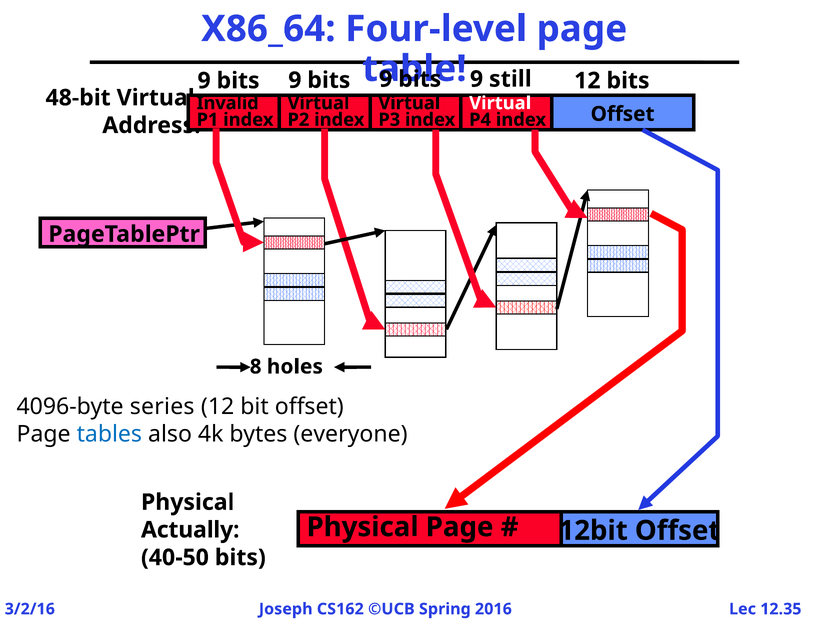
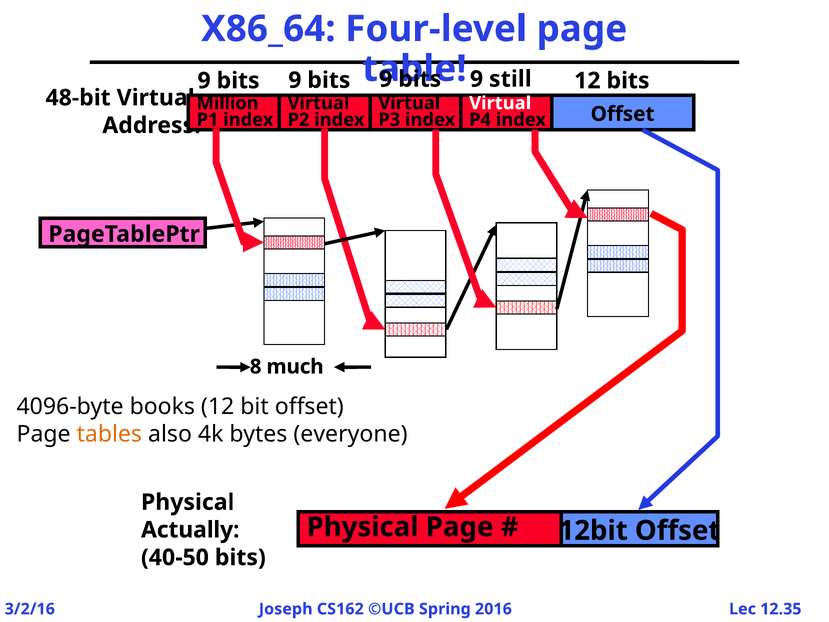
Invalid: Invalid -> Million (228, 103)
holes: holes -> much (295, 367)
series: series -> books (162, 406)
tables colour: blue -> orange (109, 434)
